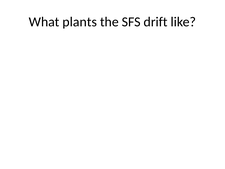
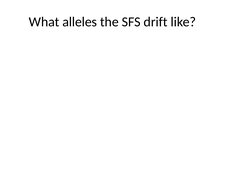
plants: plants -> alleles (80, 22)
